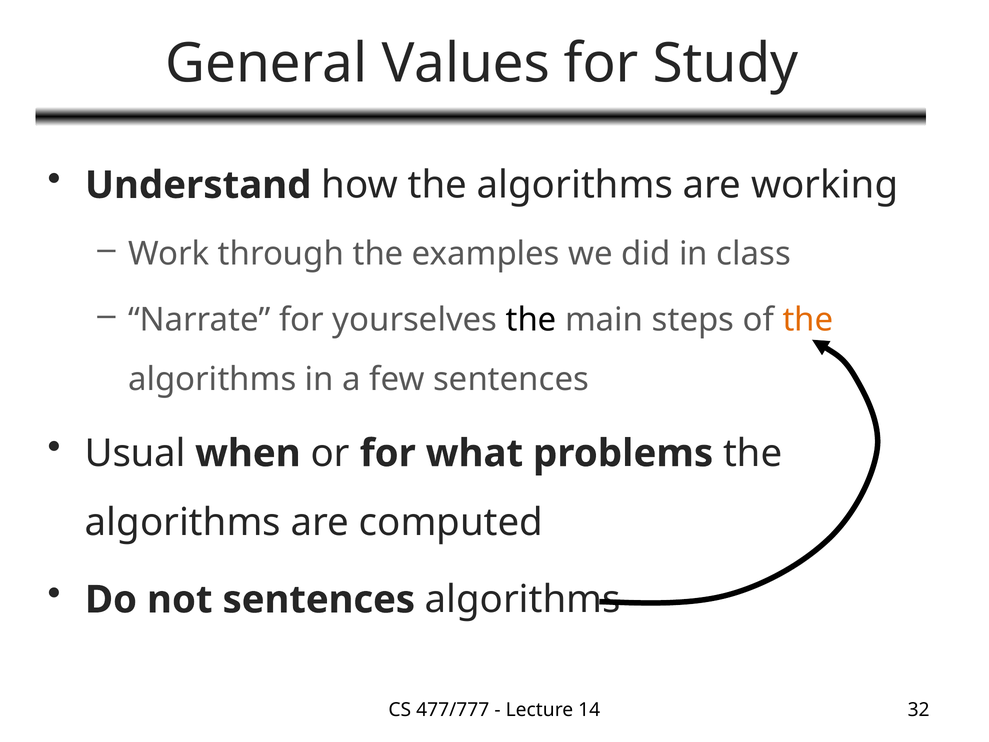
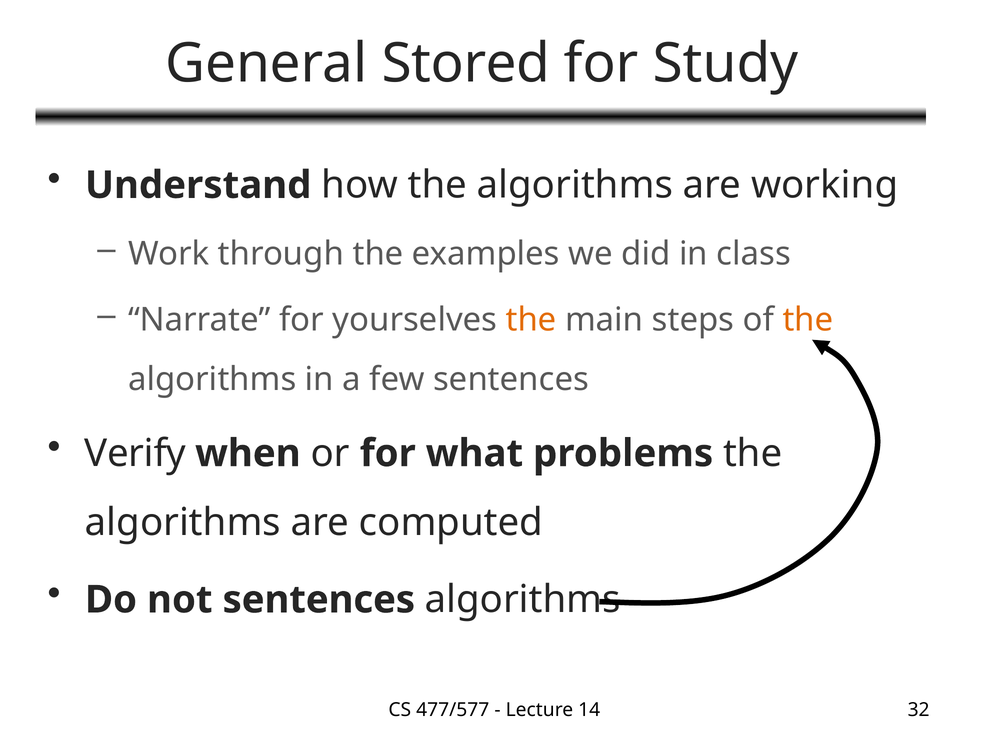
Values: Values -> Stored (466, 64)
the colour: black -> orange (531, 320)
Usual: Usual -> Verify (135, 453)
477/777: 477/777 -> 477/577 (453, 710)
